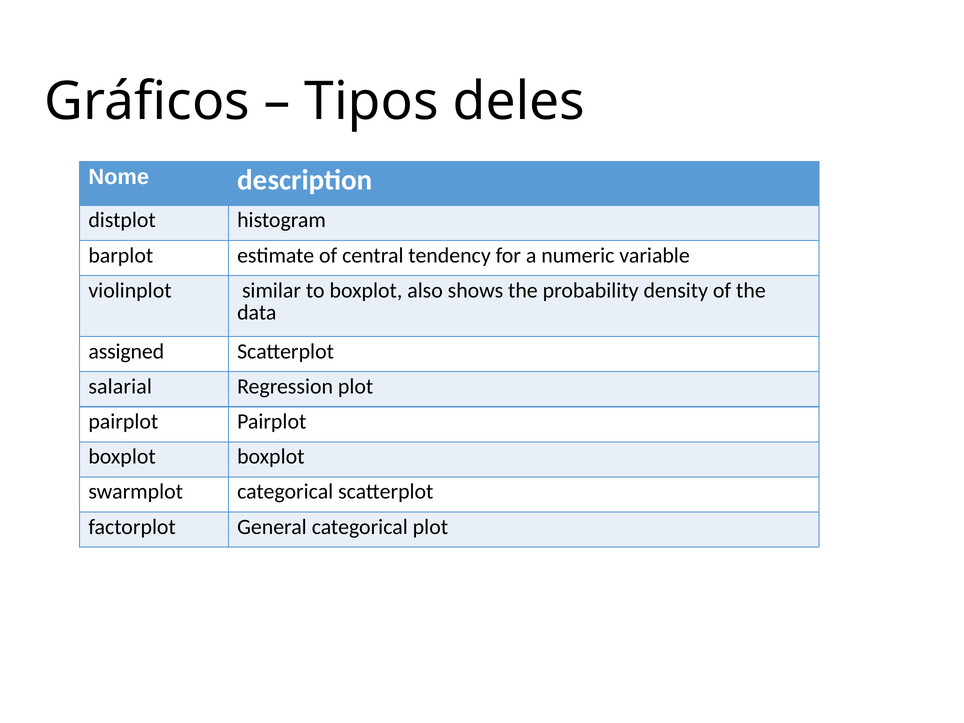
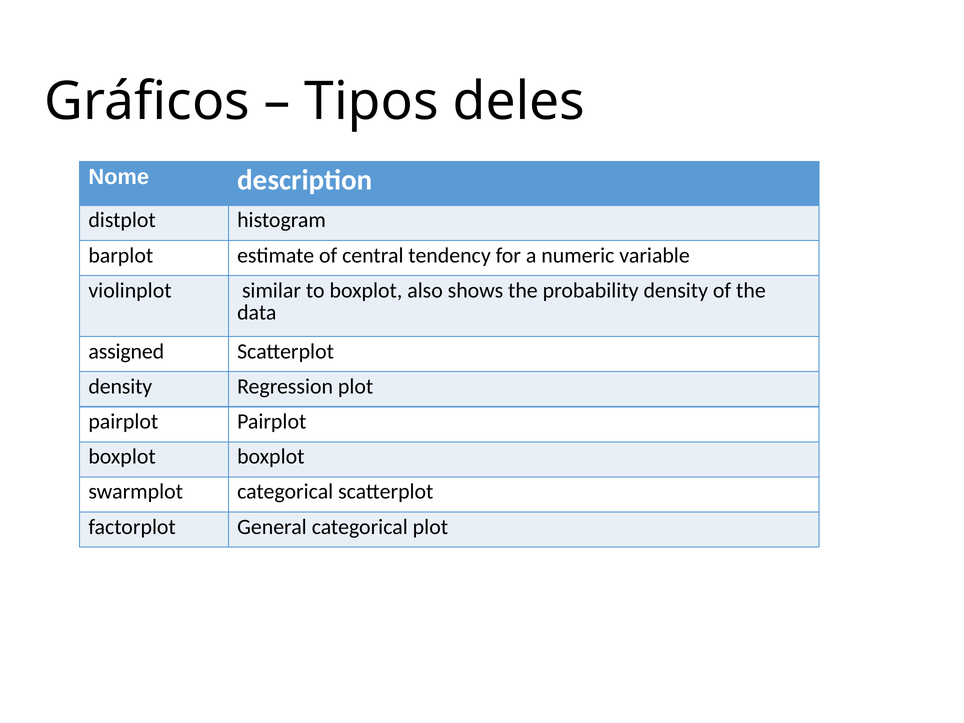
salarial: salarial -> density (120, 387)
